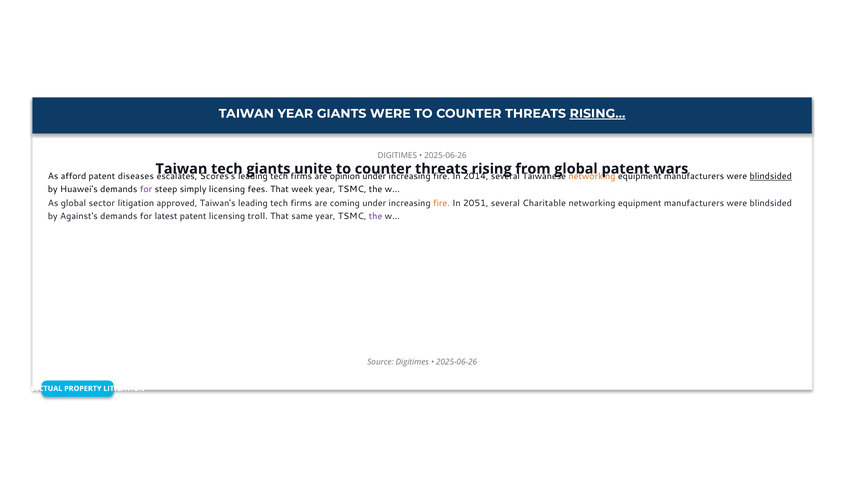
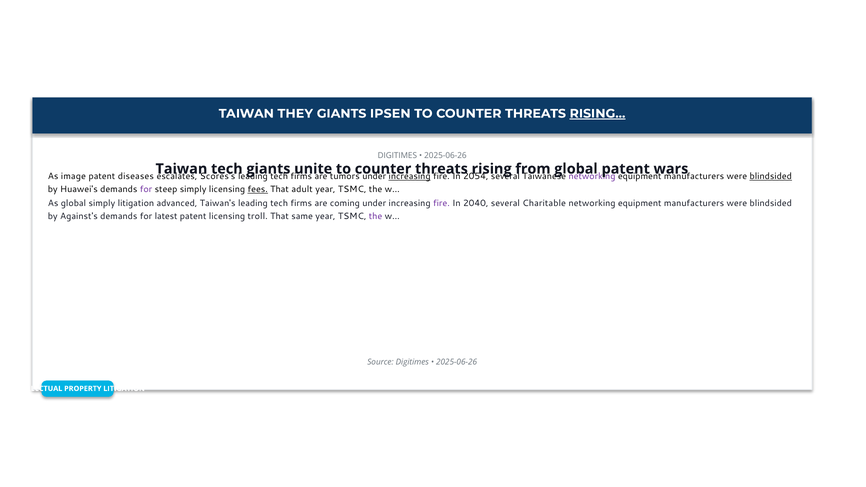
TAIWAN YEAR: YEAR -> THEY (295, 114)
GIANTS WERE: WERE -> IPSEN (390, 114)
afford: afford -> image (73, 176)
opinion: opinion -> tumors (345, 176)
increasing underline: none -> present (410, 176)
2014: 2014 -> 2054 (476, 176)
networking colour: orange -> purple (592, 176)
fees underline: none -> present (258, 189)
week: week -> adult (302, 189)
global sector: sector -> simply (102, 204)
approved: approved -> advanced (177, 204)
fire colour: orange -> purple (441, 204)
2051: 2051 -> 2040 (476, 204)
